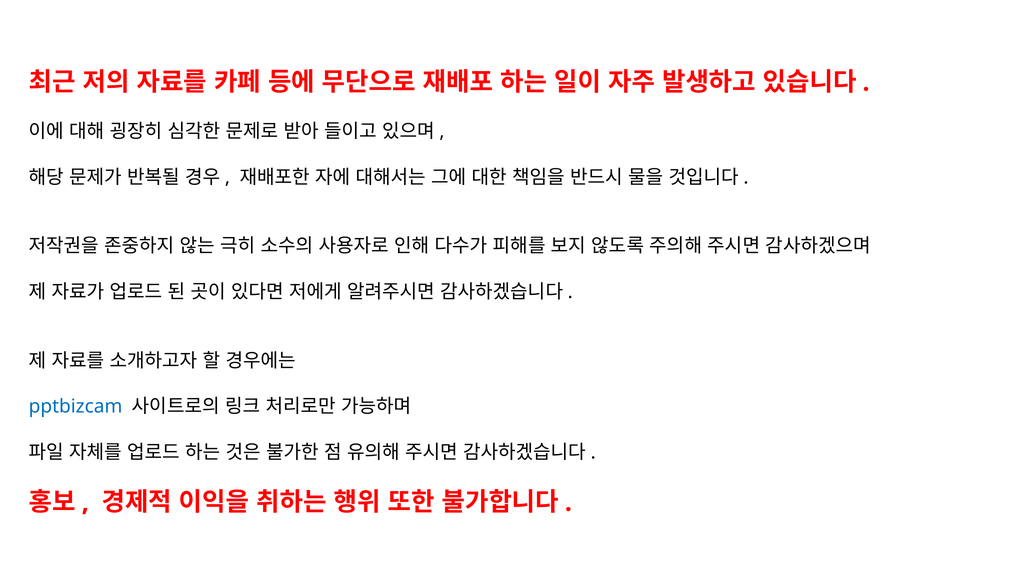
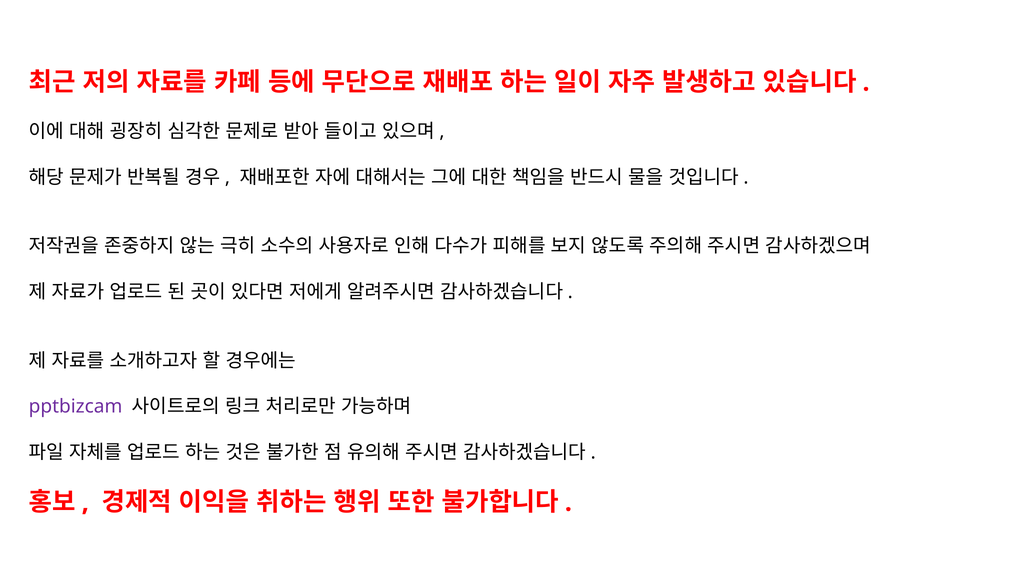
pptbizcam colour: blue -> purple (76, 406)
